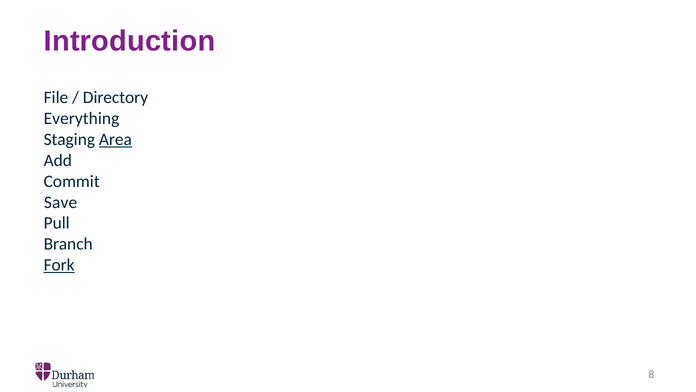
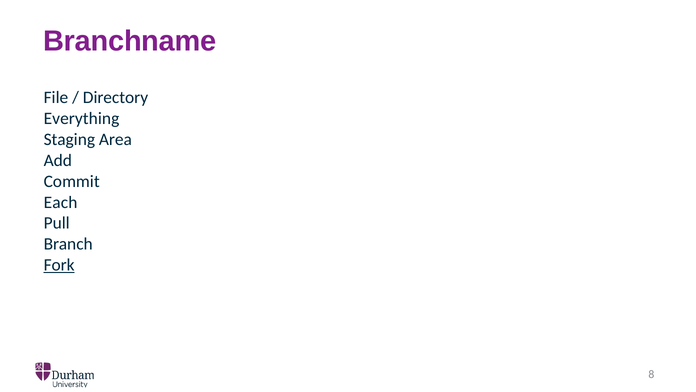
Introduction: Introduction -> Branchname (130, 41)
Area underline: present -> none (115, 139)
Save: Save -> Each (61, 202)
